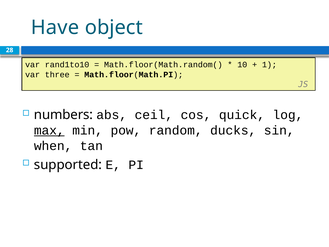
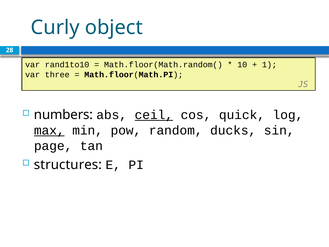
Have: Have -> Curly (55, 27)
ceil underline: none -> present (154, 115)
when: when -> page (53, 146)
supported: supported -> structures (68, 165)
